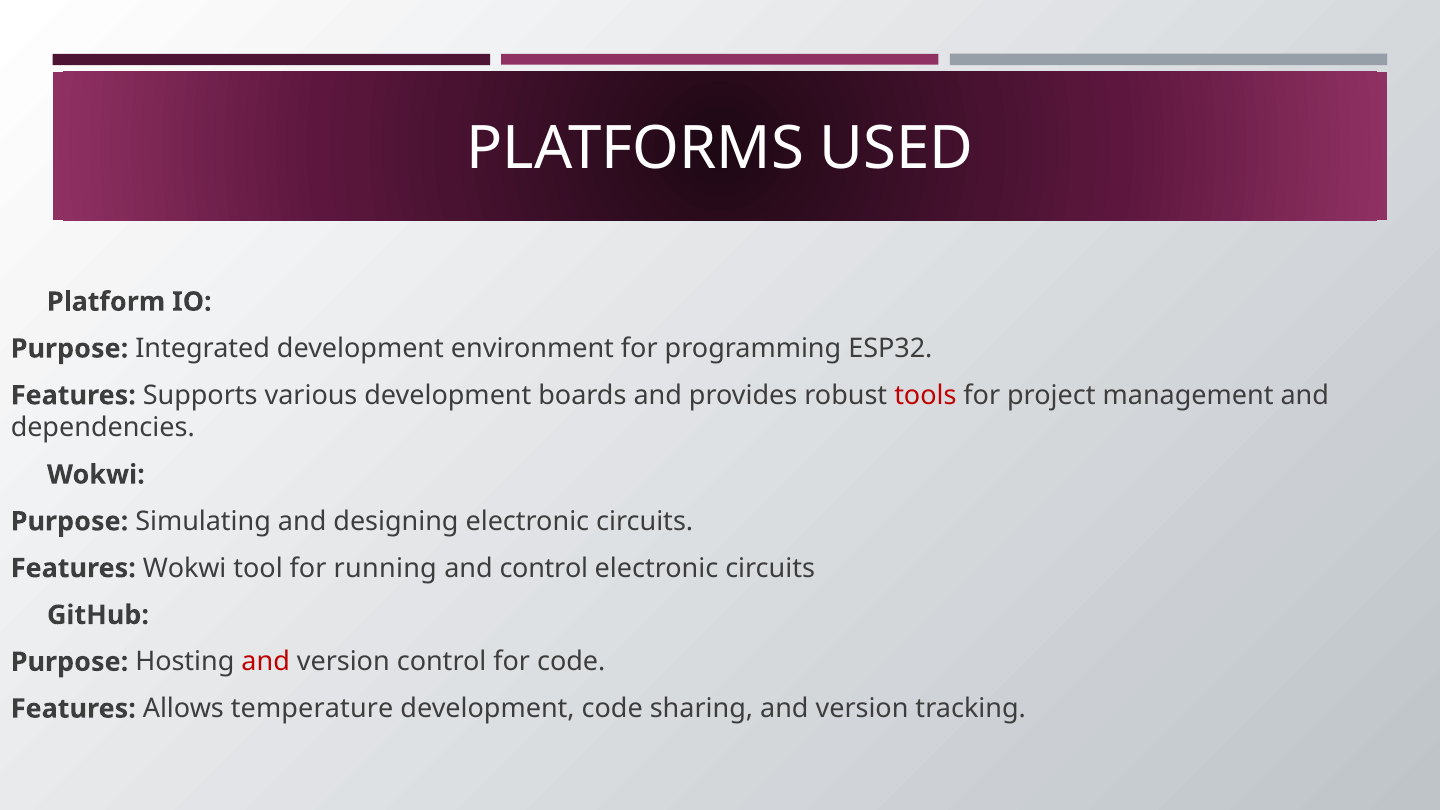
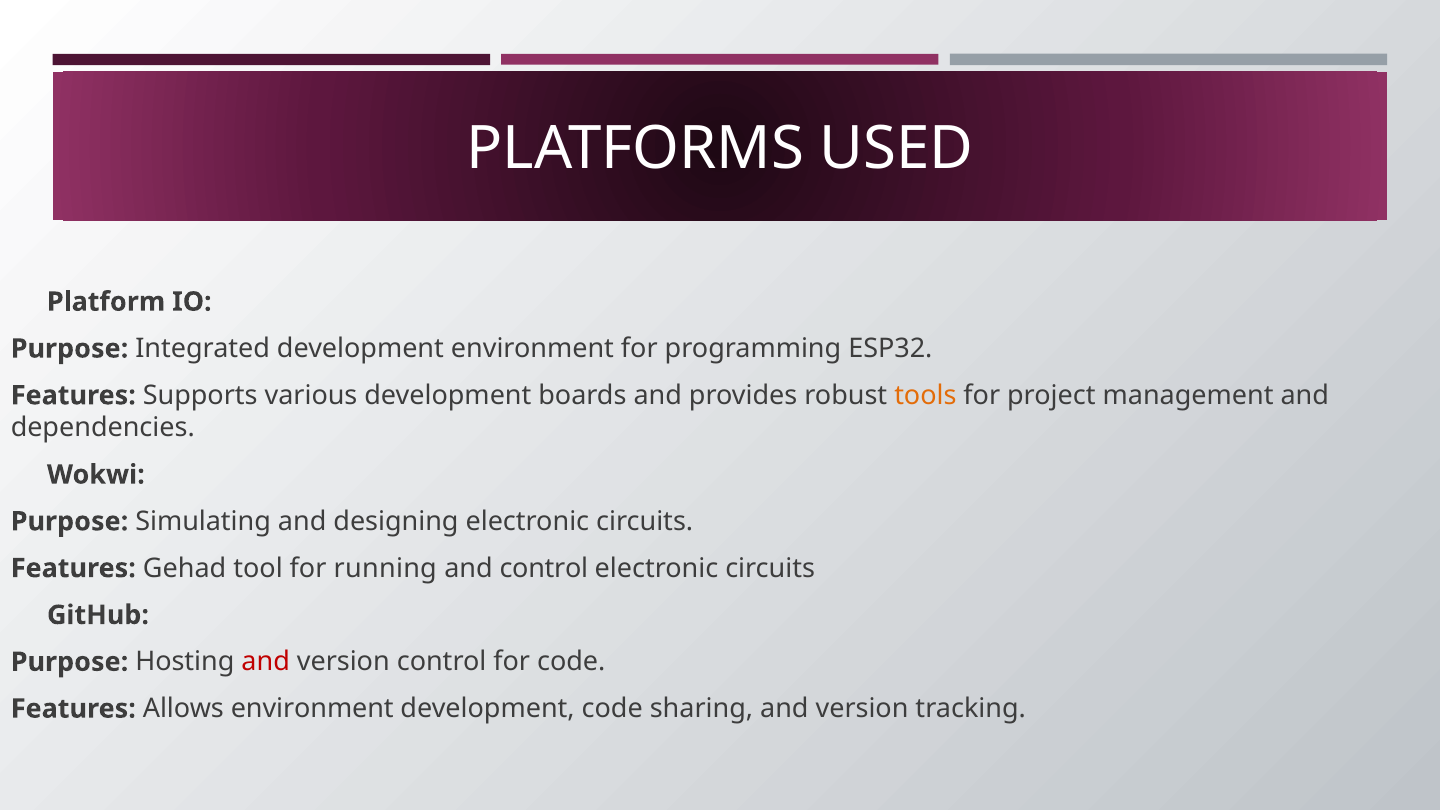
tools colour: red -> orange (925, 395)
Features Wokwi: Wokwi -> Gehad (185, 568)
Allows temperature: temperature -> environment (312, 709)
